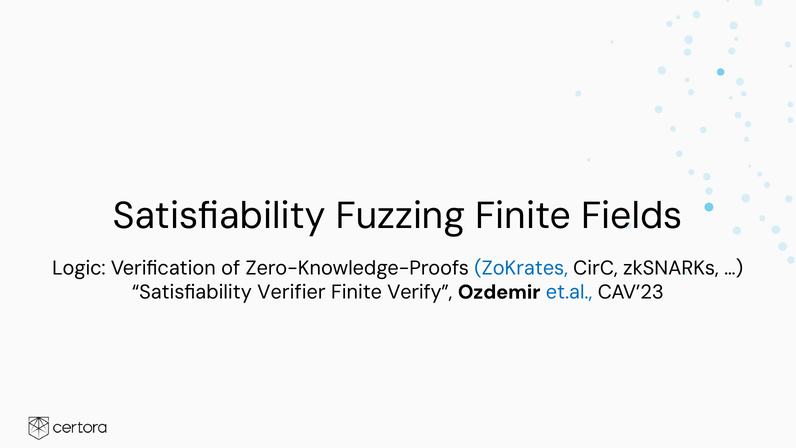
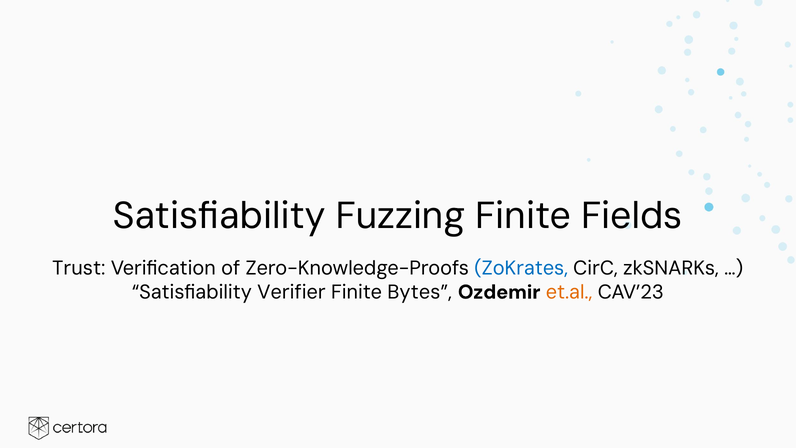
Logic: Logic -> Trust (79, 268)
Verify: Verify -> Bytes (420, 292)
et.al colour: blue -> orange (569, 292)
